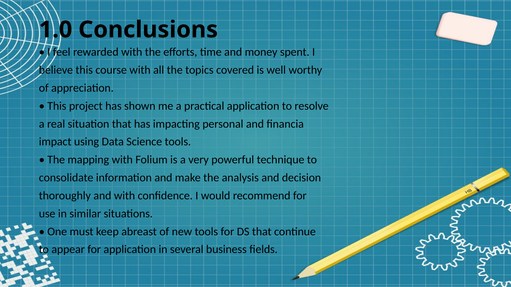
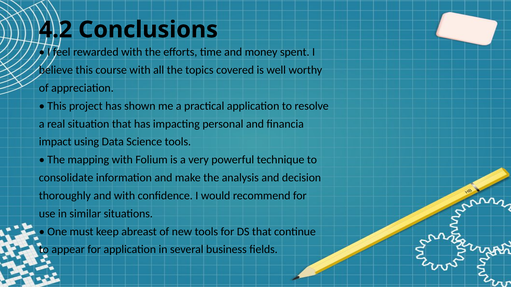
1.0: 1.0 -> 4.2 (56, 30)
